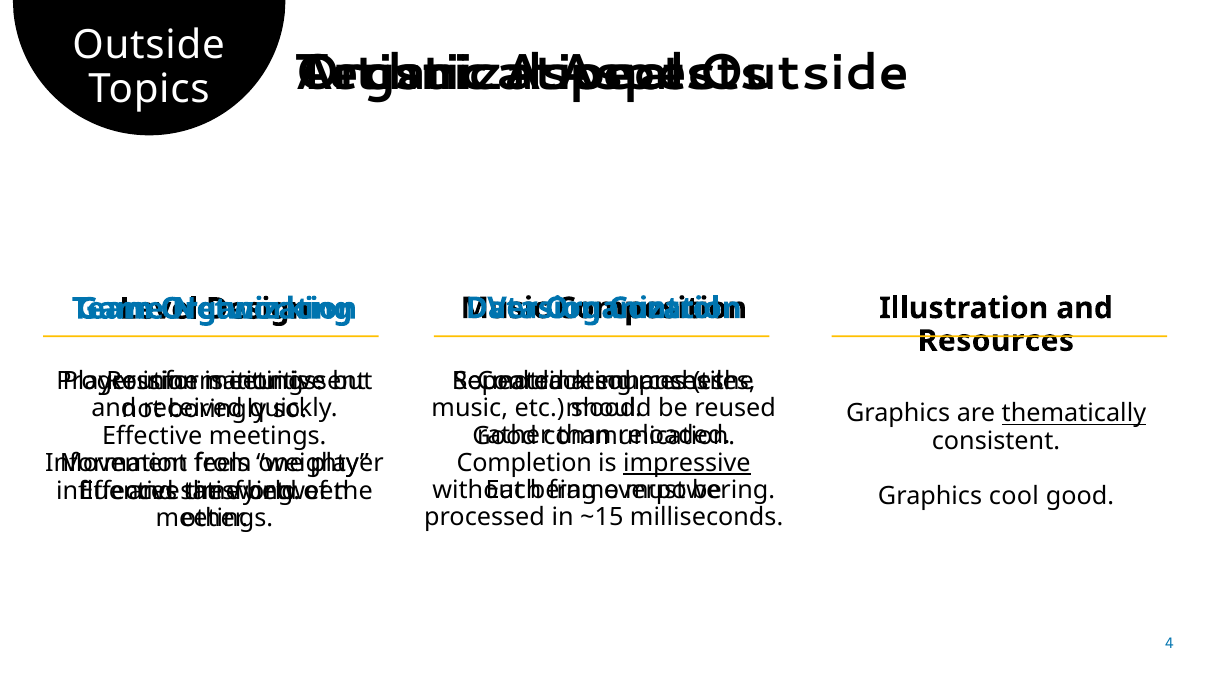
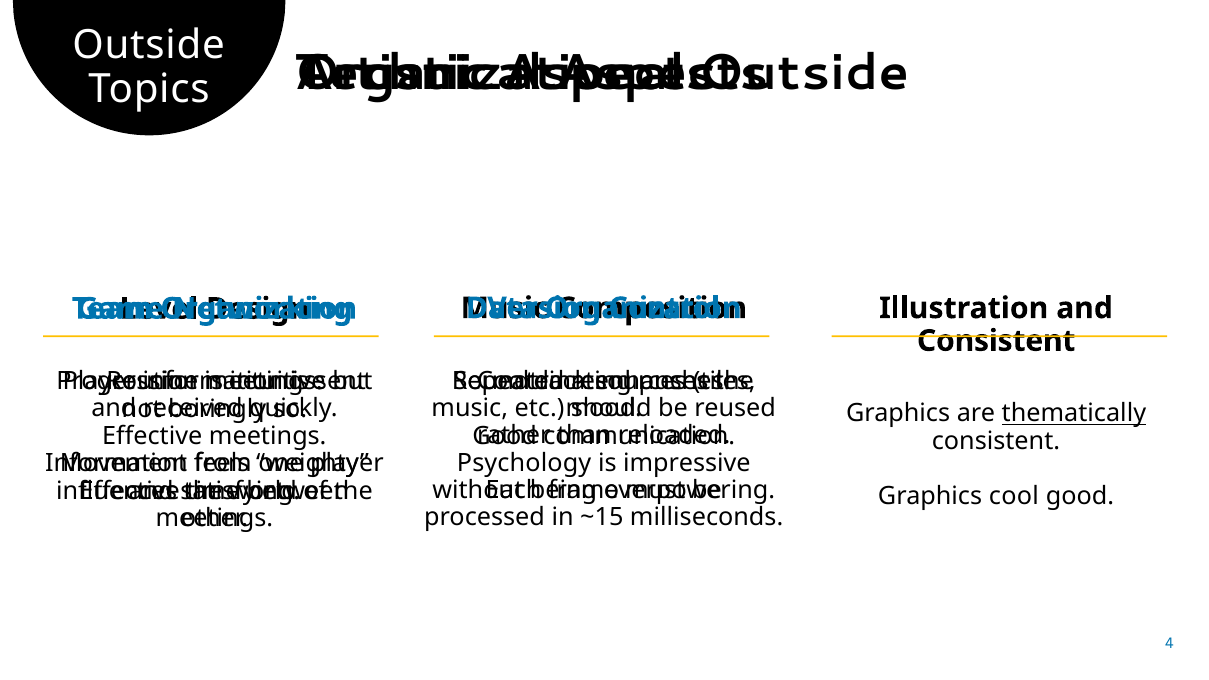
Resources: Resources -> Consistent (996, 341)
Completion: Completion -> Psychology (524, 463)
impressive underline: present -> none (687, 463)
